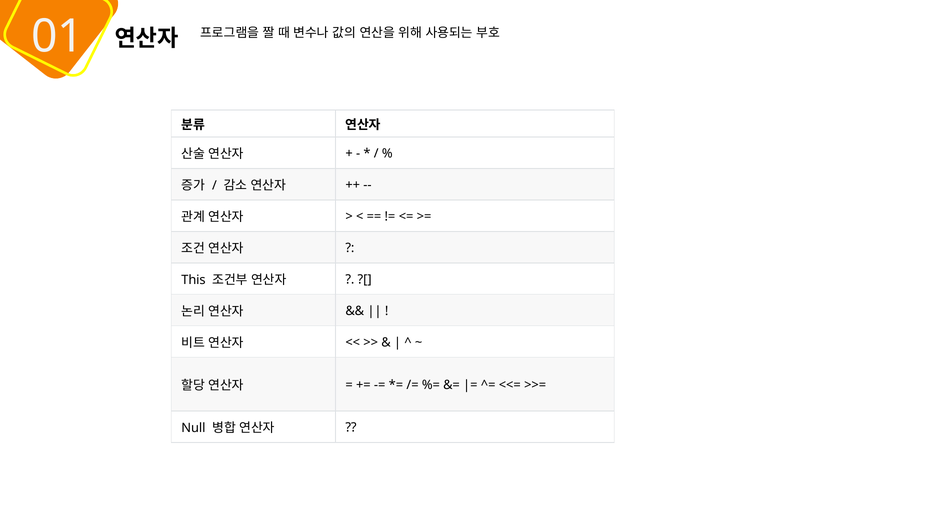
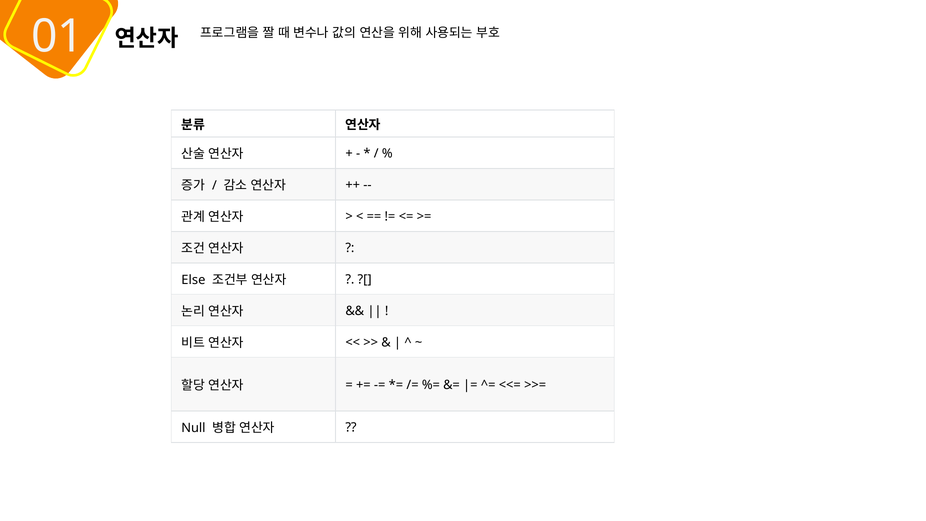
This: This -> Else (193, 280)
